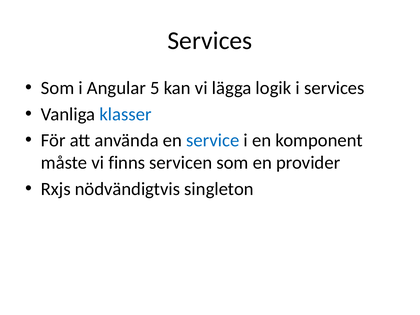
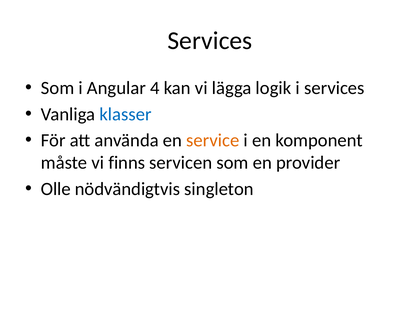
5: 5 -> 4 (155, 88)
service colour: blue -> orange (213, 140)
Rxjs: Rxjs -> Olle (56, 189)
